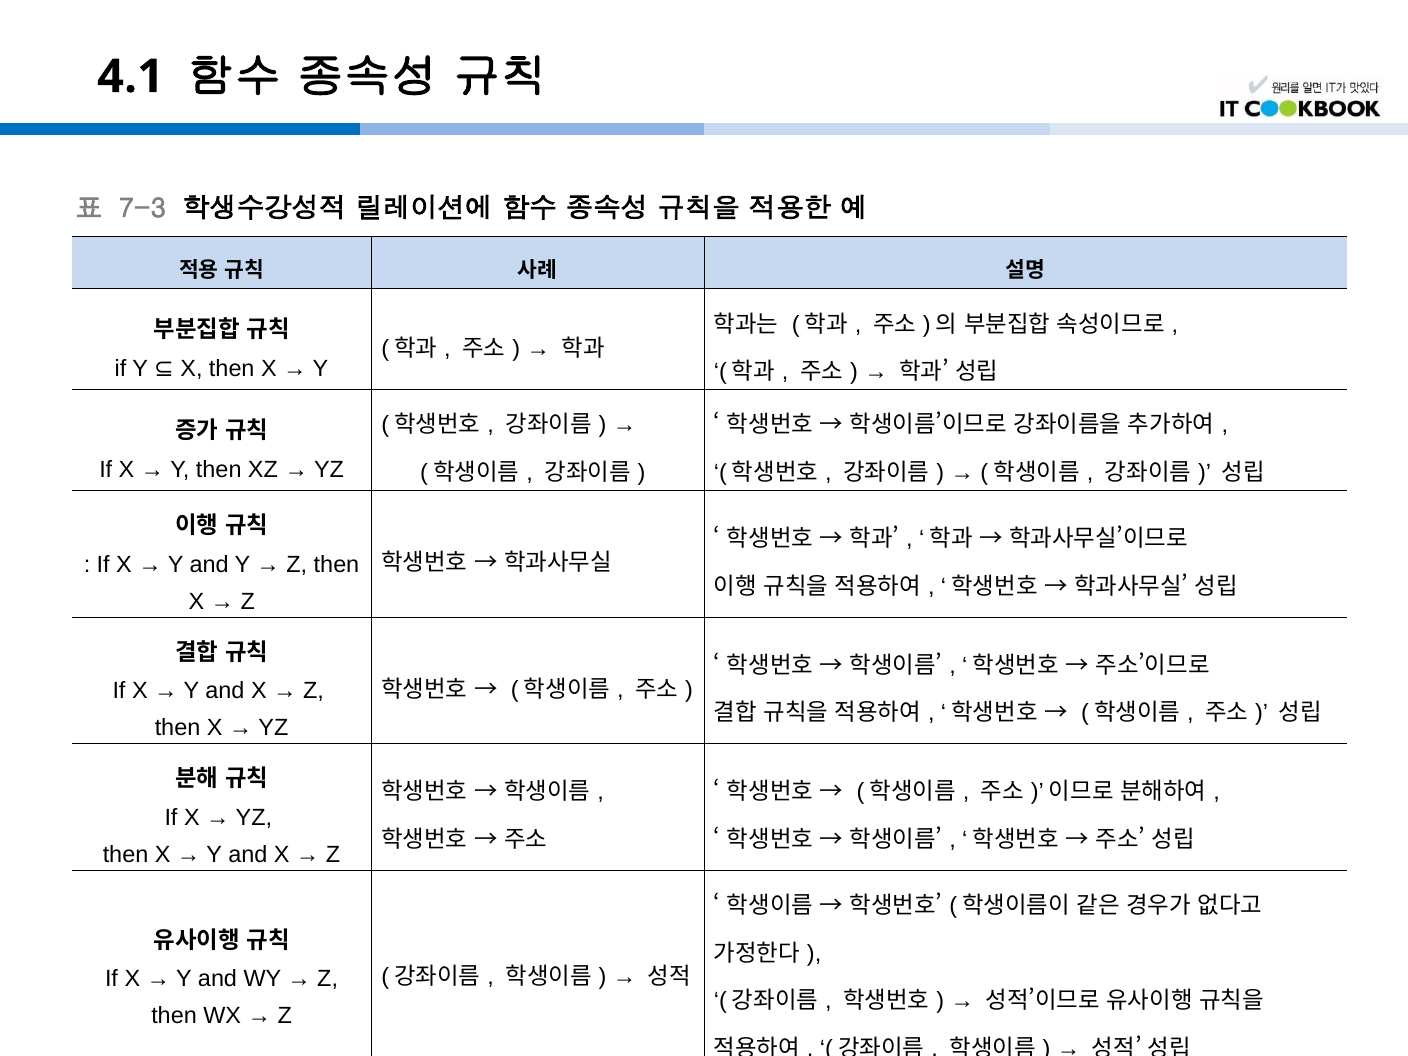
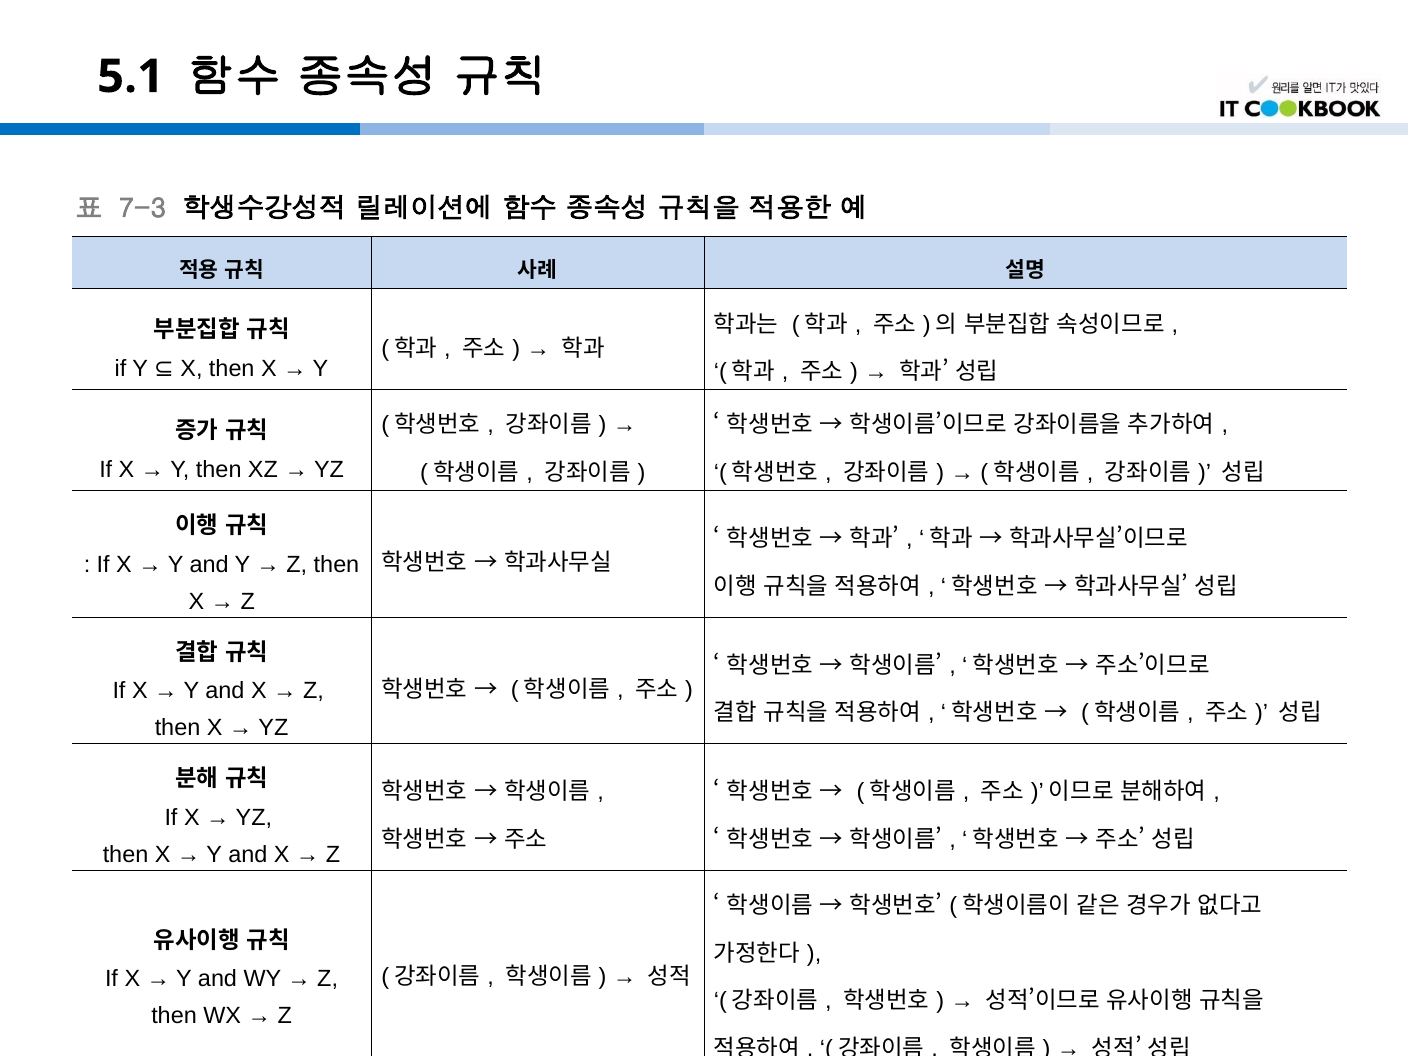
4.1: 4.1 -> 5.1 (131, 77)
